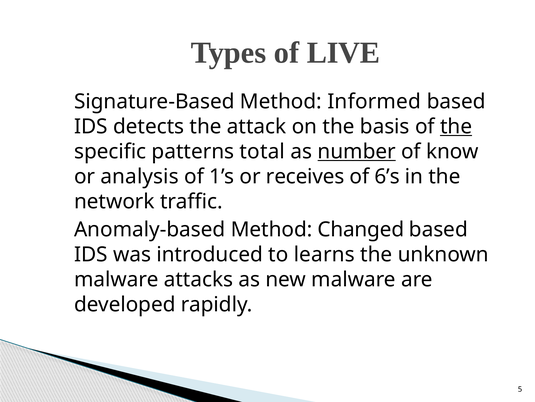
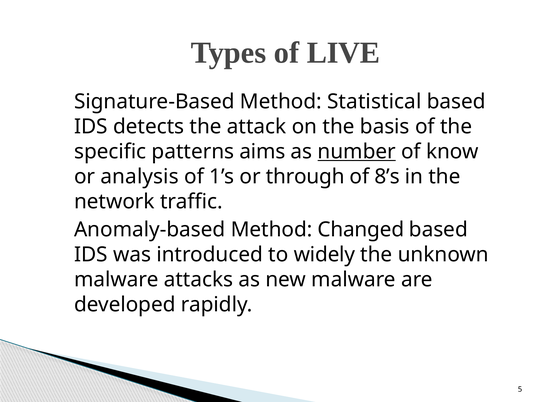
Informed: Informed -> Statistical (374, 101)
the underline: present -> none (456, 126)
total: total -> aims (262, 151)
receives: receives -> through (305, 176)
6’s: 6’s -> 8’s (387, 176)
learns: learns -> widely (324, 254)
